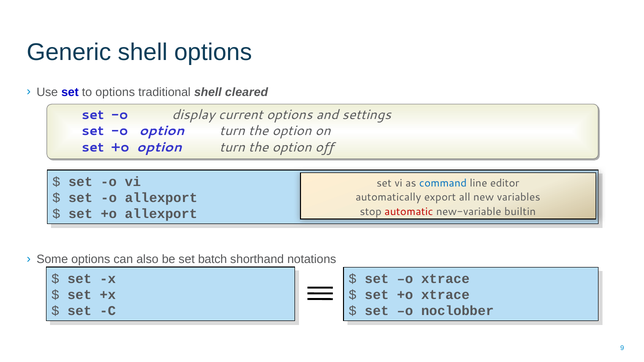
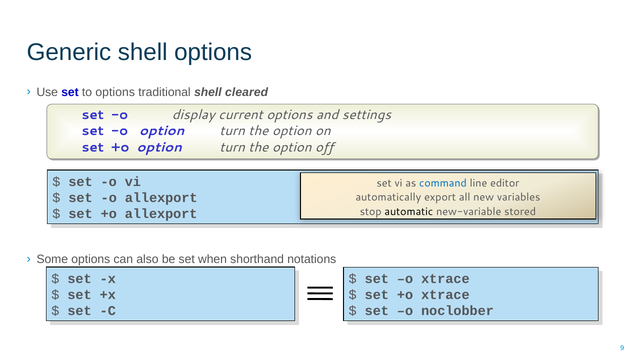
automatic colour: red -> black (409, 212)
builtin: builtin -> stored (520, 212)
batch: batch -> when (212, 260)
